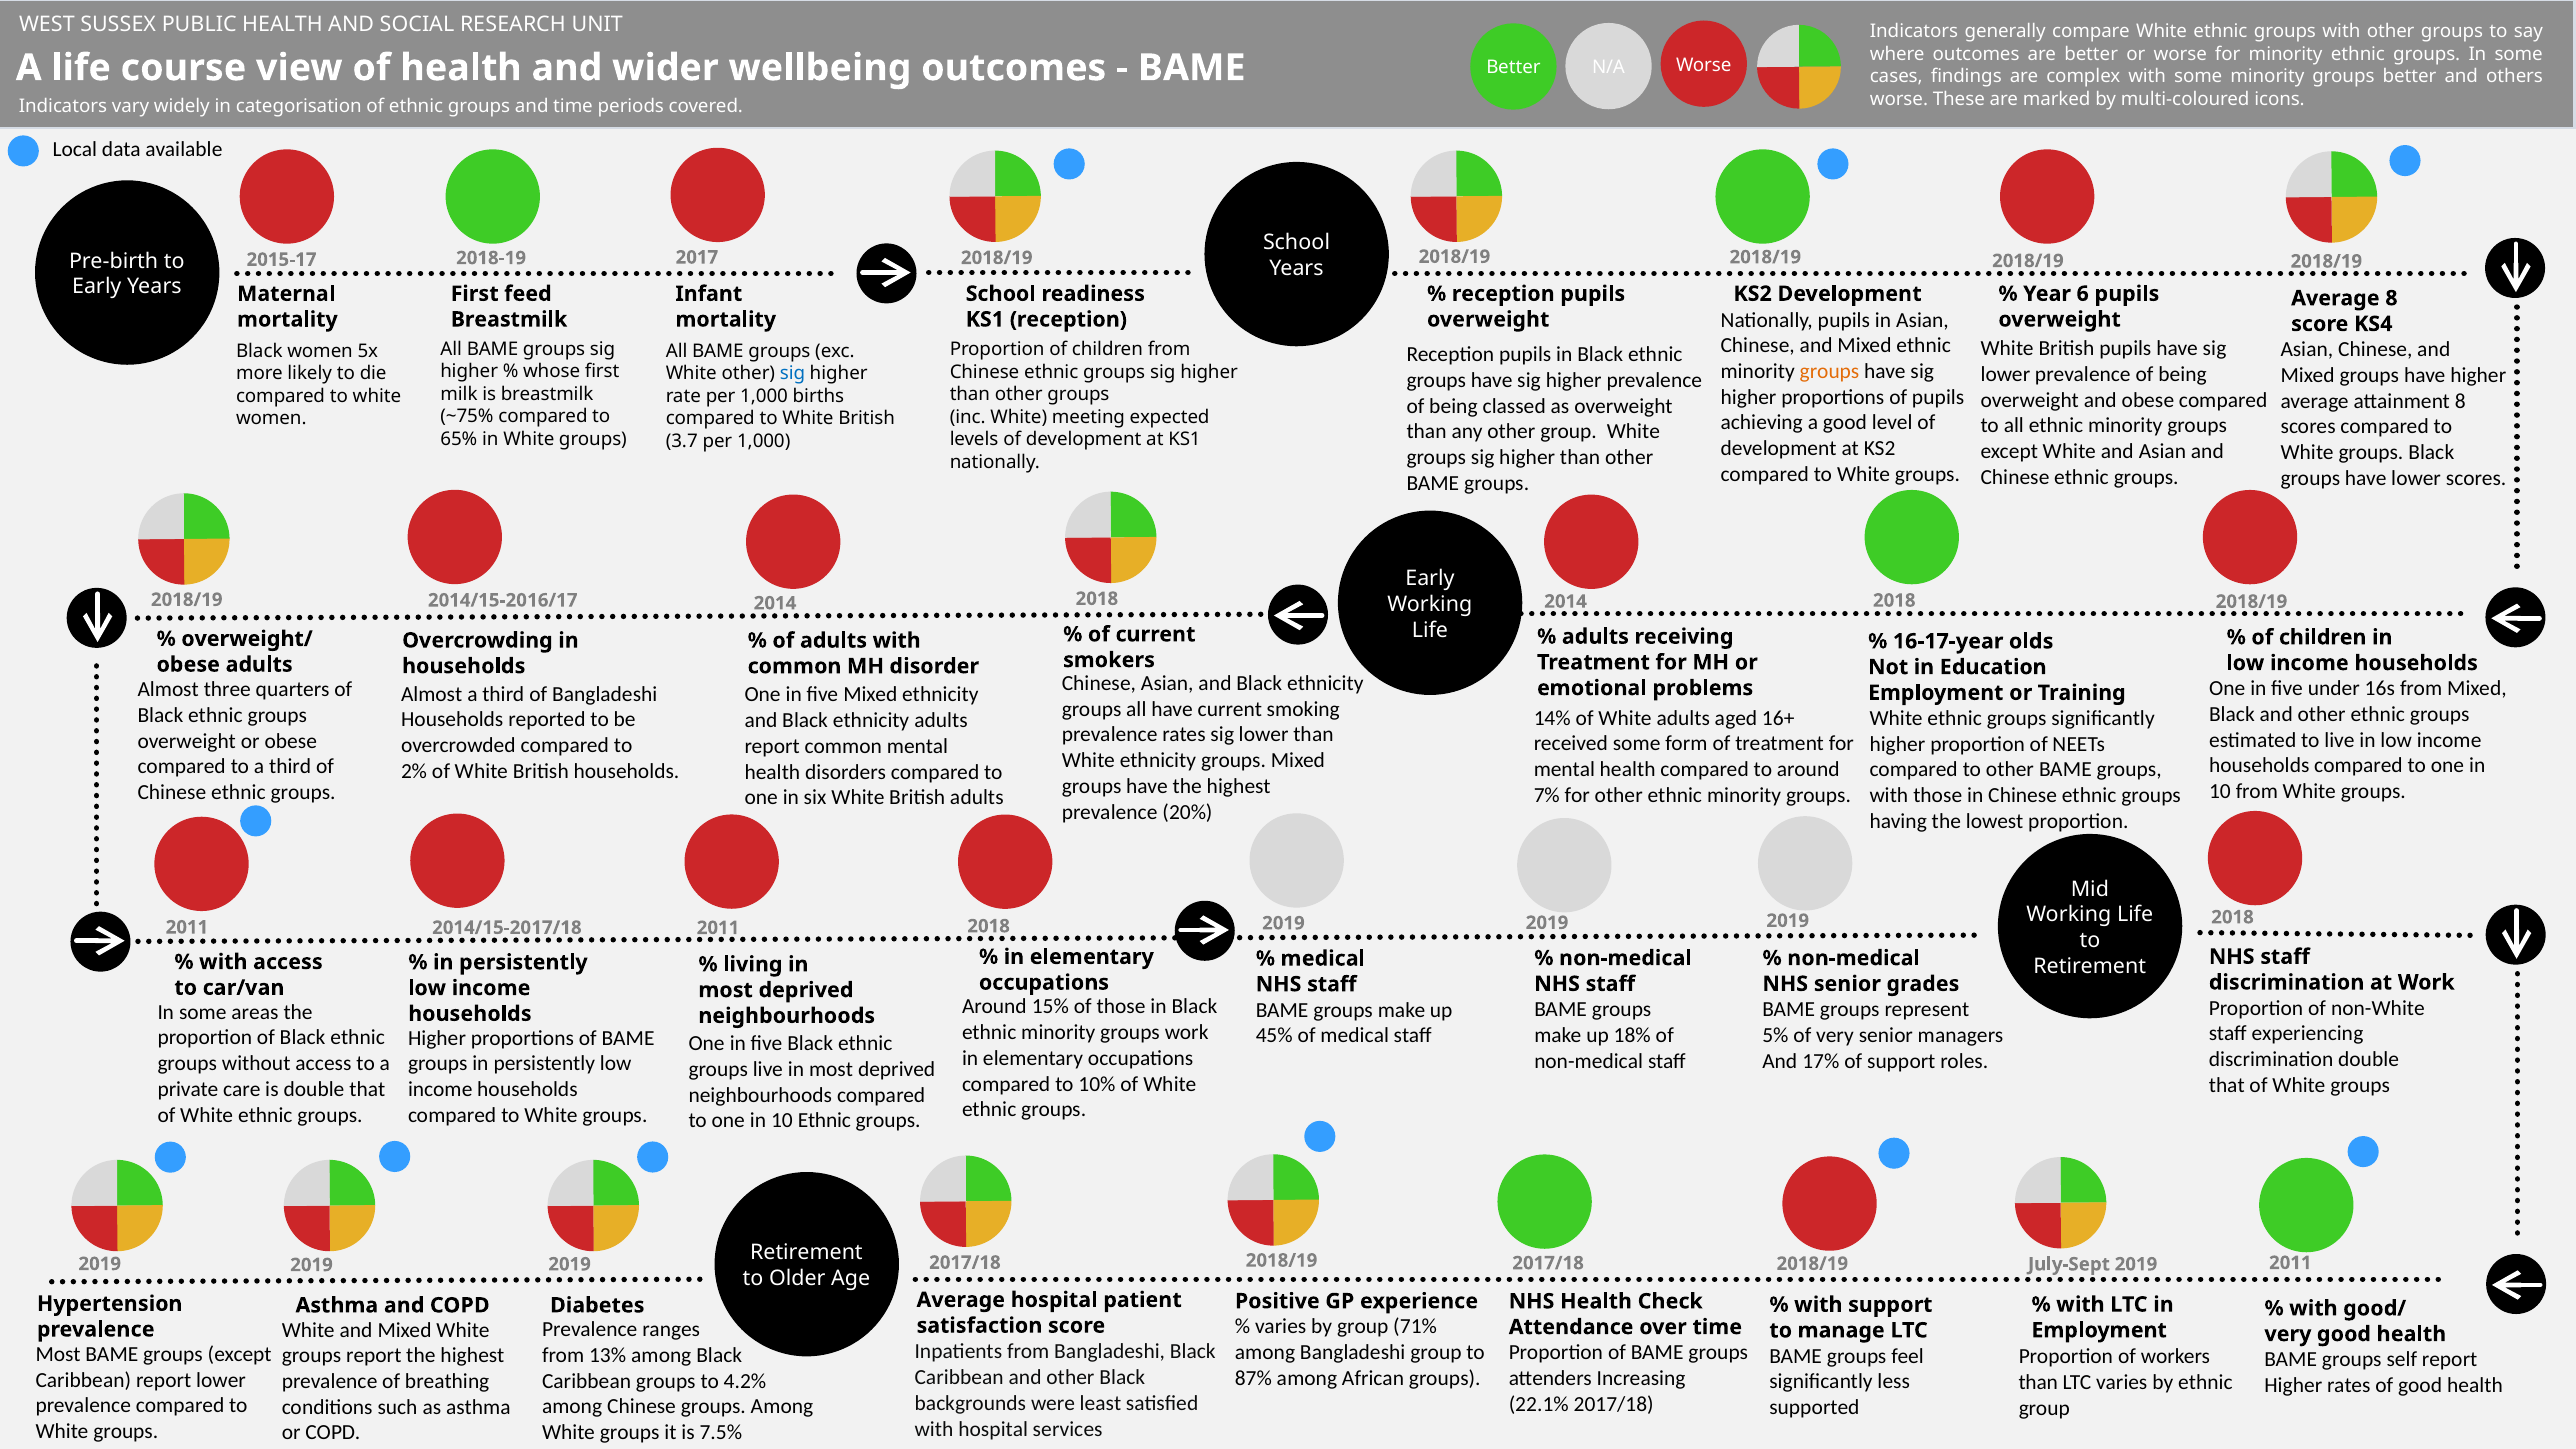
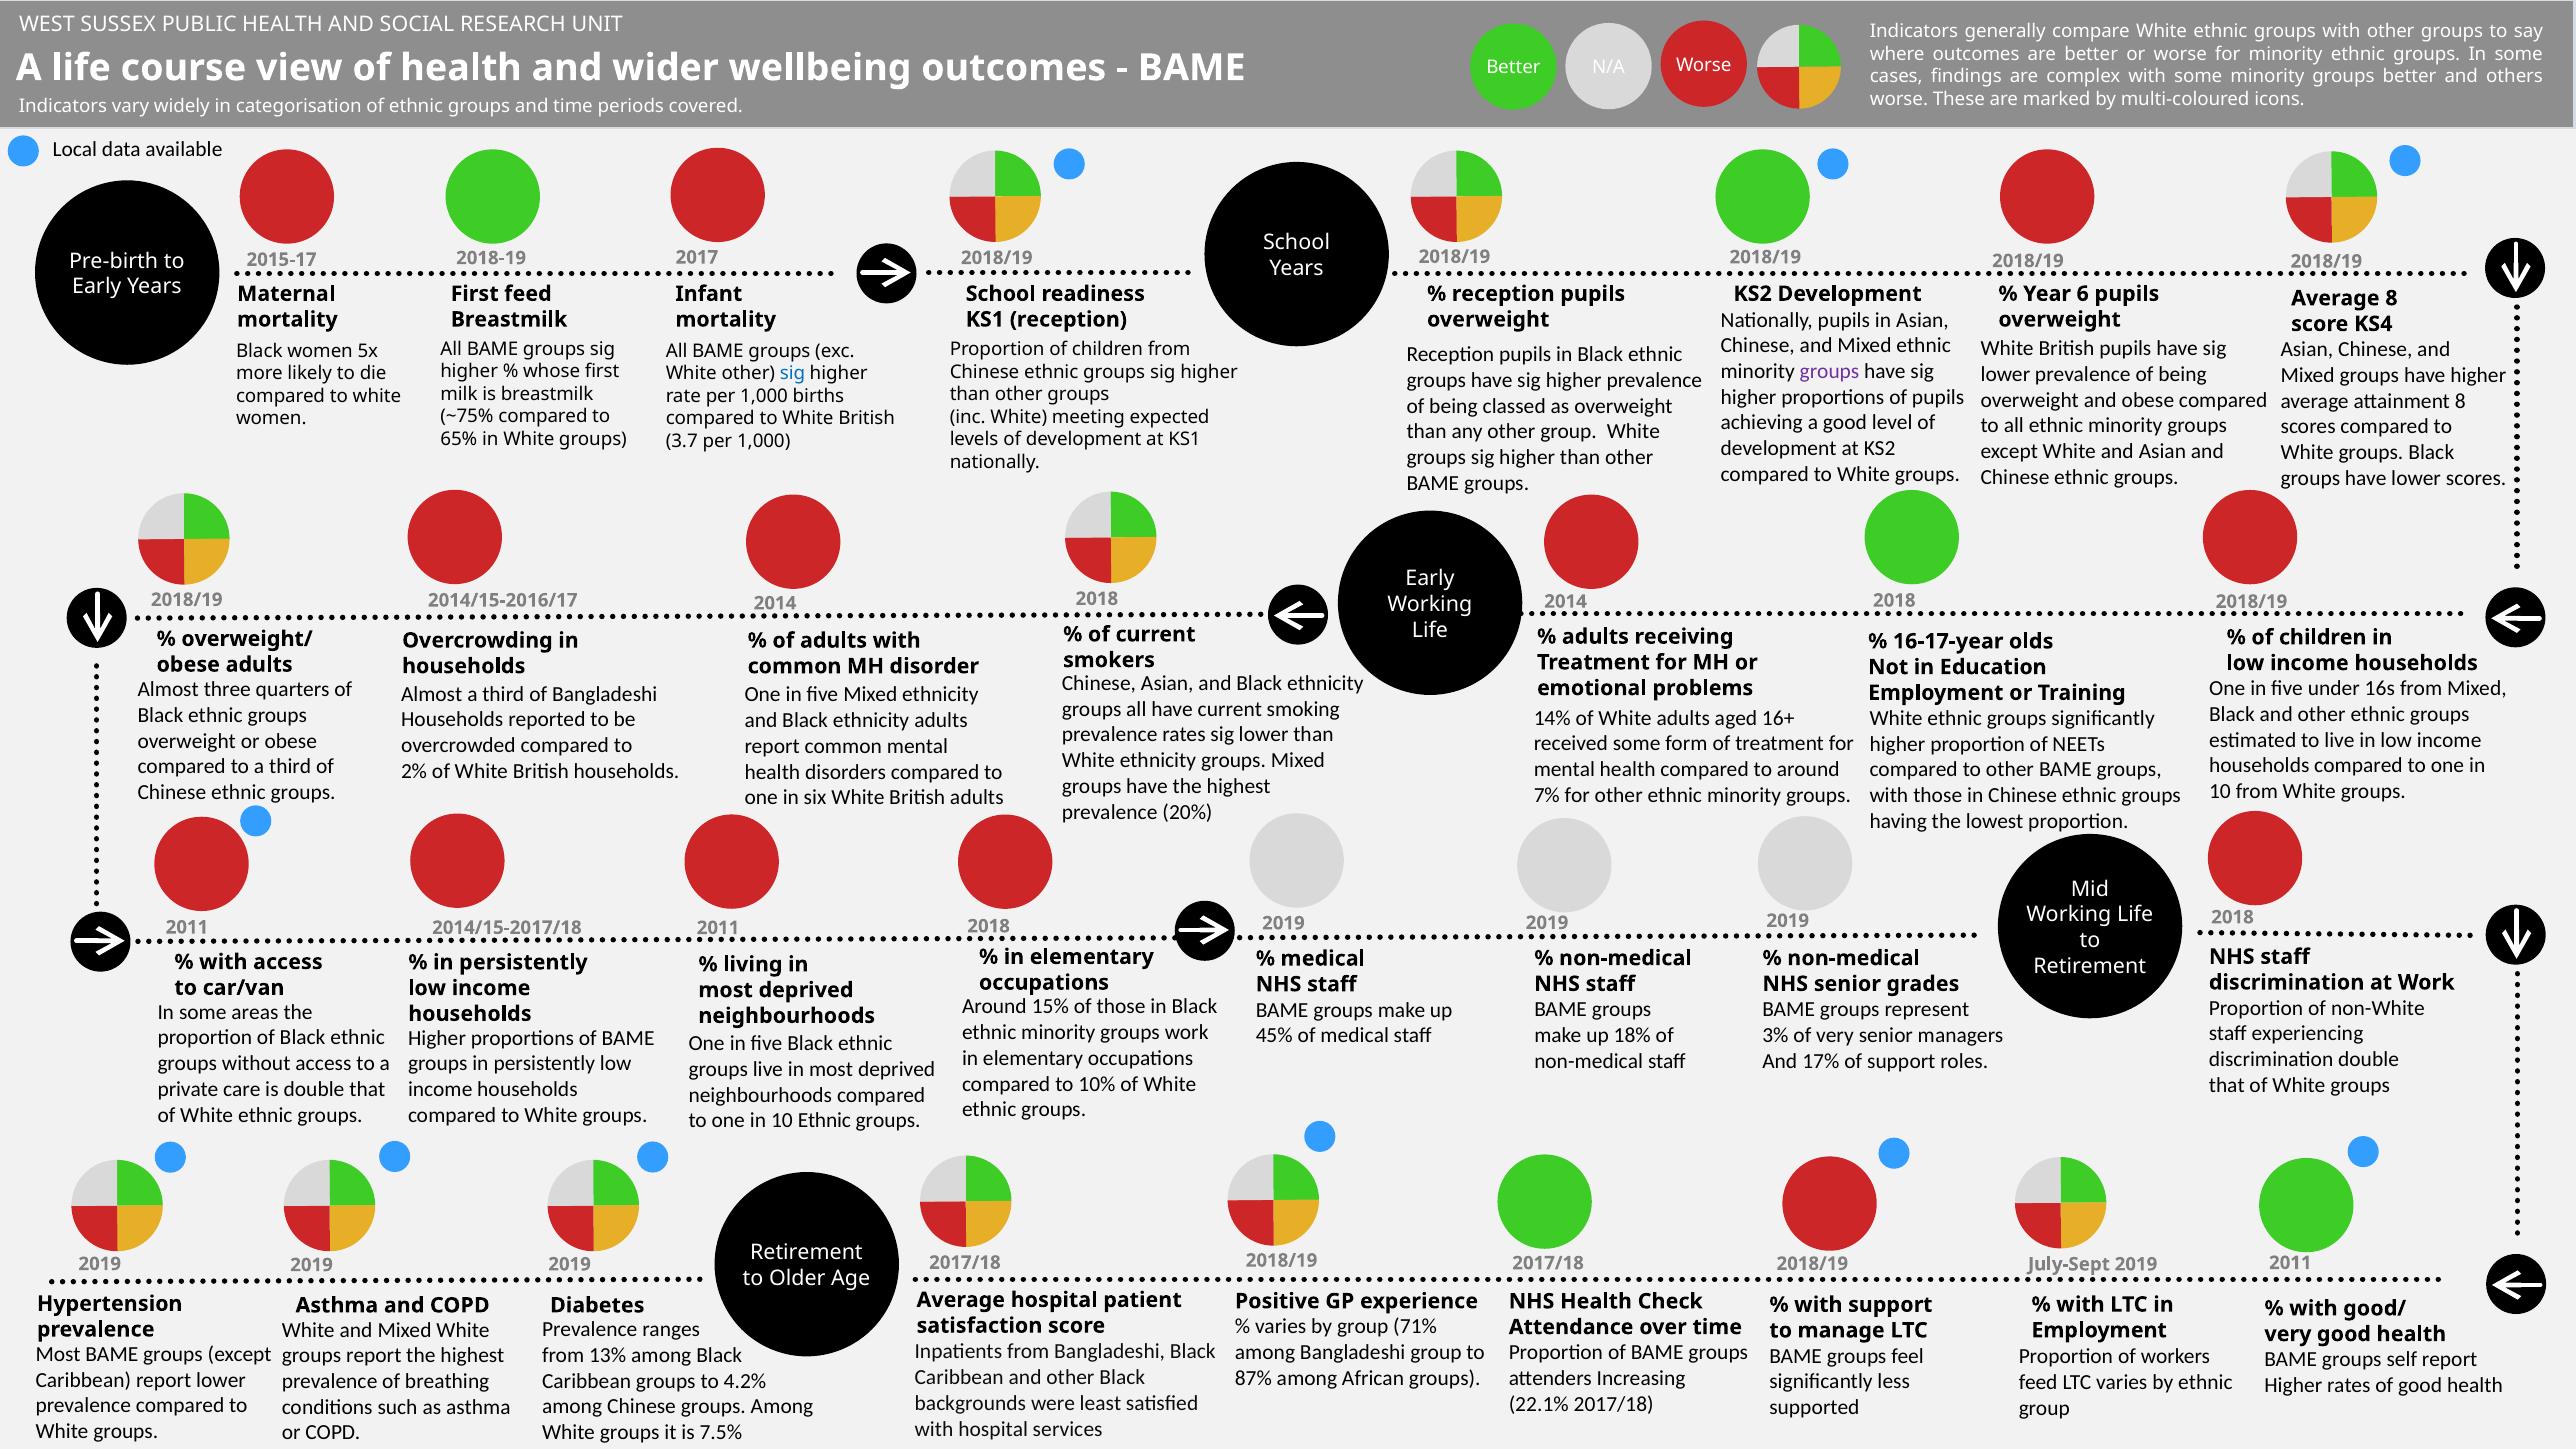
groups colour: orange -> purple (1830, 371)
5%: 5% -> 3% (1775, 1035)
than: than -> feed (2038, 1383)
